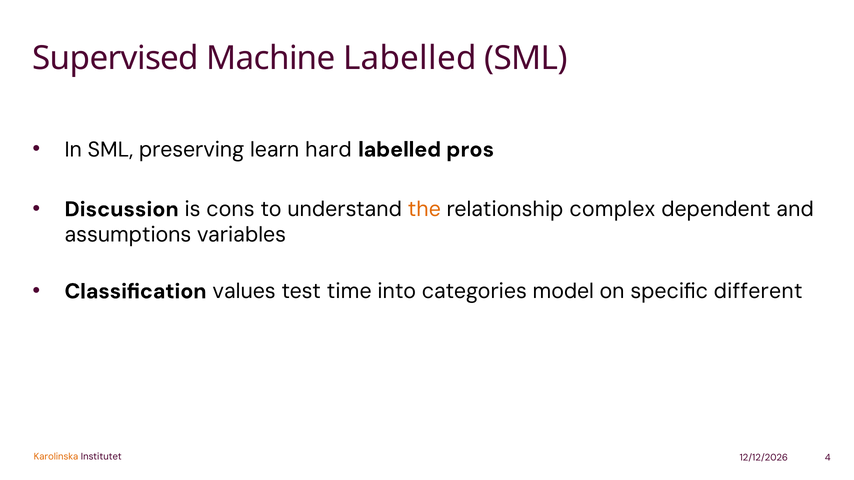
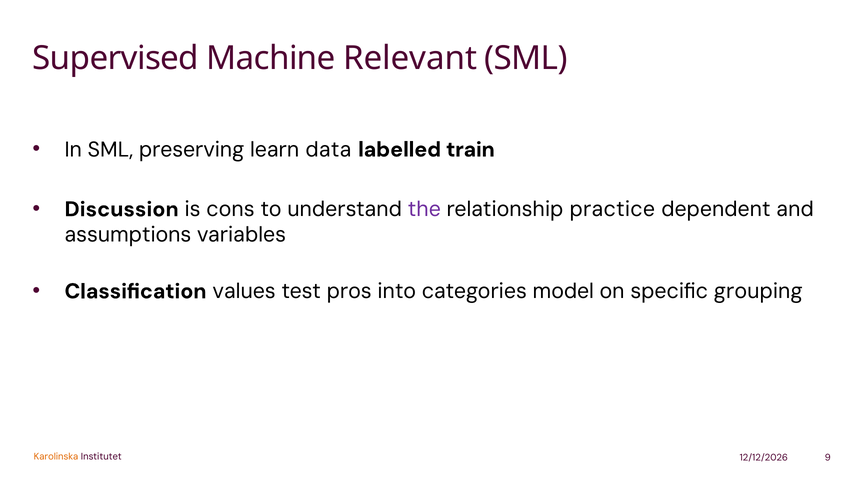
Machine Labelled: Labelled -> Relevant (410, 58)
hard: hard -> data (328, 150)
pros: pros -> train (470, 150)
the colour: orange -> purple (424, 209)
complex: complex -> practice (612, 209)
time: time -> pros (349, 291)
different: different -> grouping (758, 291)
4: 4 -> 9 (828, 458)
